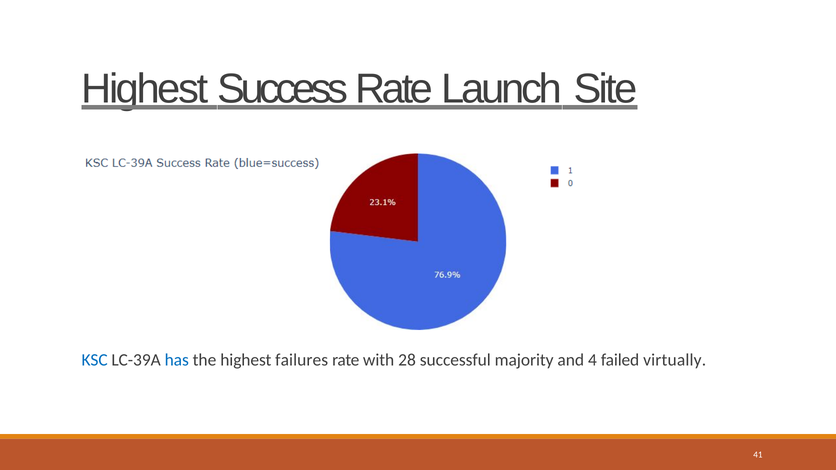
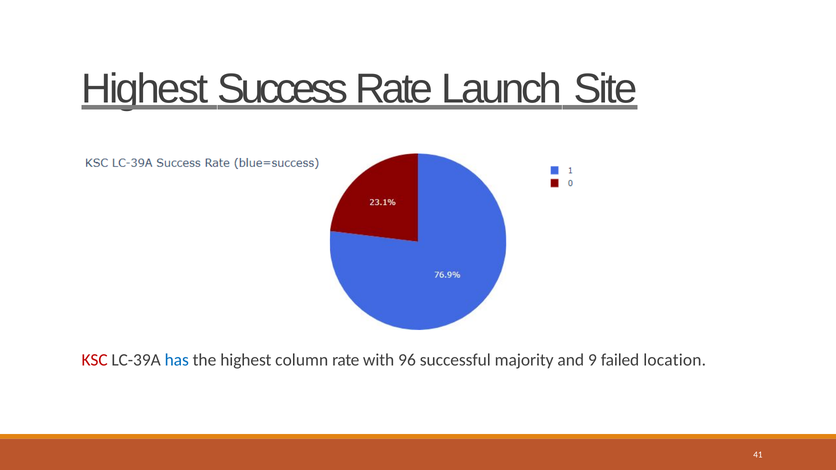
KSC colour: blue -> red (95, 360)
failures: failures -> column (302, 360)
28: 28 -> 96 (407, 360)
4: 4 -> 9 (592, 360)
virtually: virtually -> location (675, 360)
